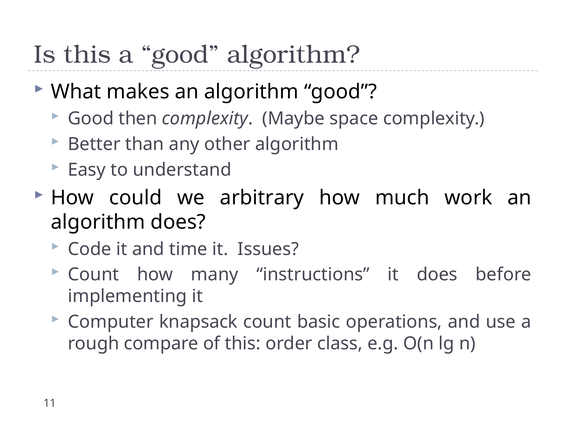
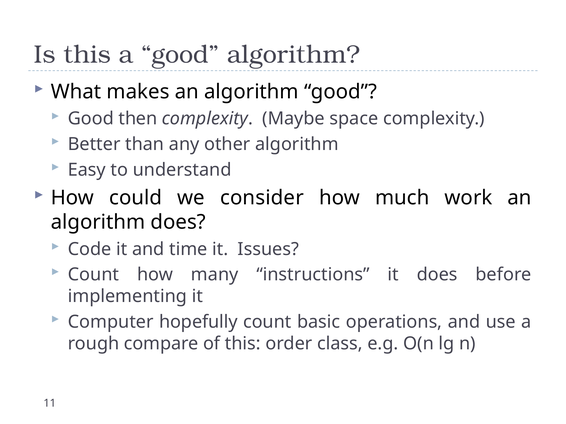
arbitrary: arbitrary -> consider (262, 198)
knapsack: knapsack -> hopefully (198, 322)
